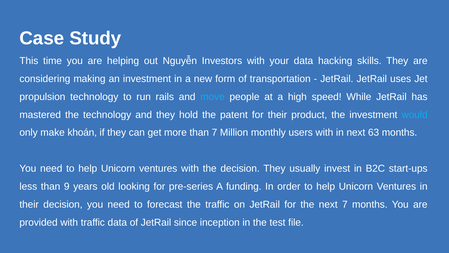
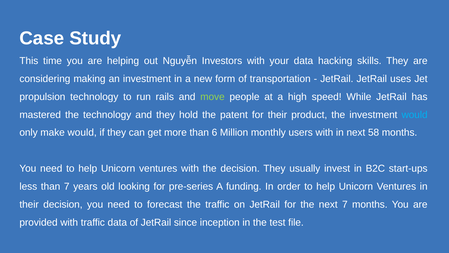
move colour: light blue -> light green (212, 97)
make khoán: khoán -> would (82, 132)
than 7: 7 -> 6 (214, 132)
63: 63 -> 58 (374, 132)
than 9: 9 -> 7 (67, 186)
